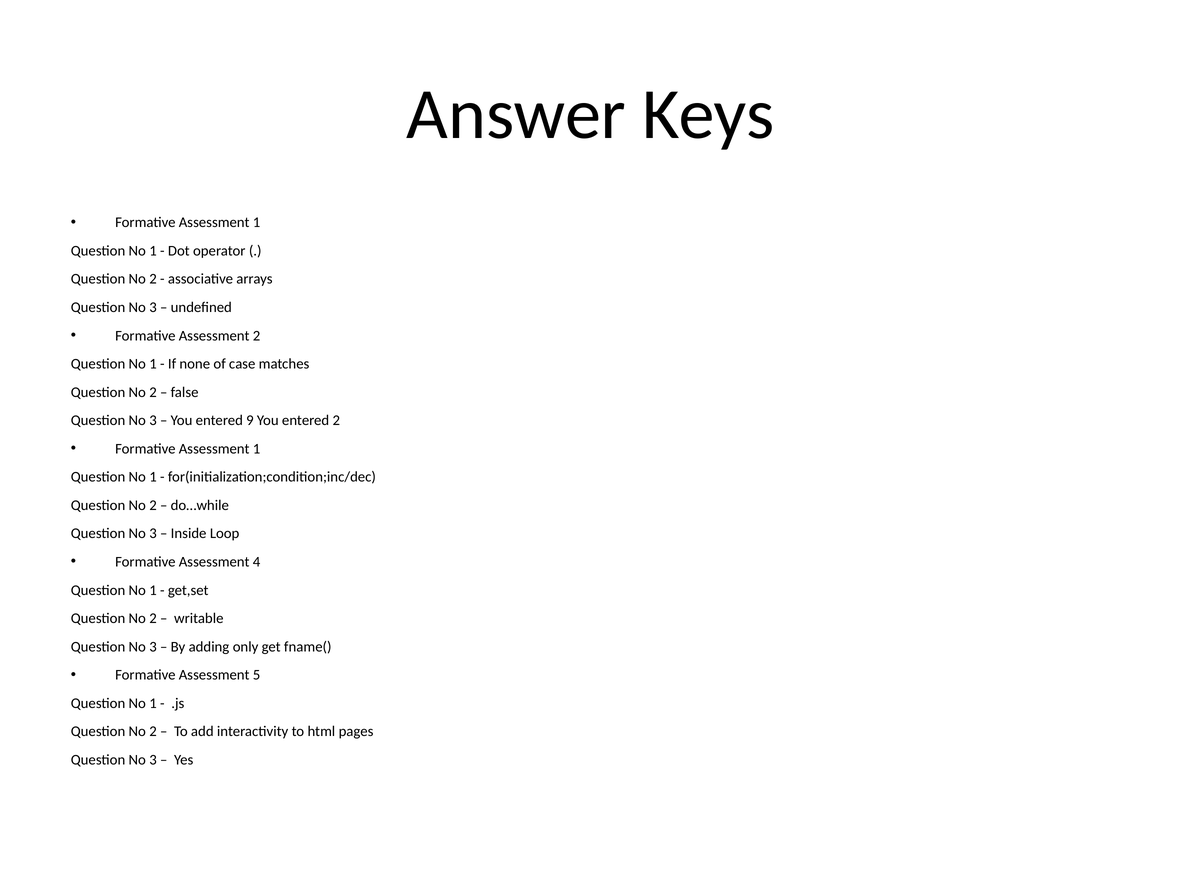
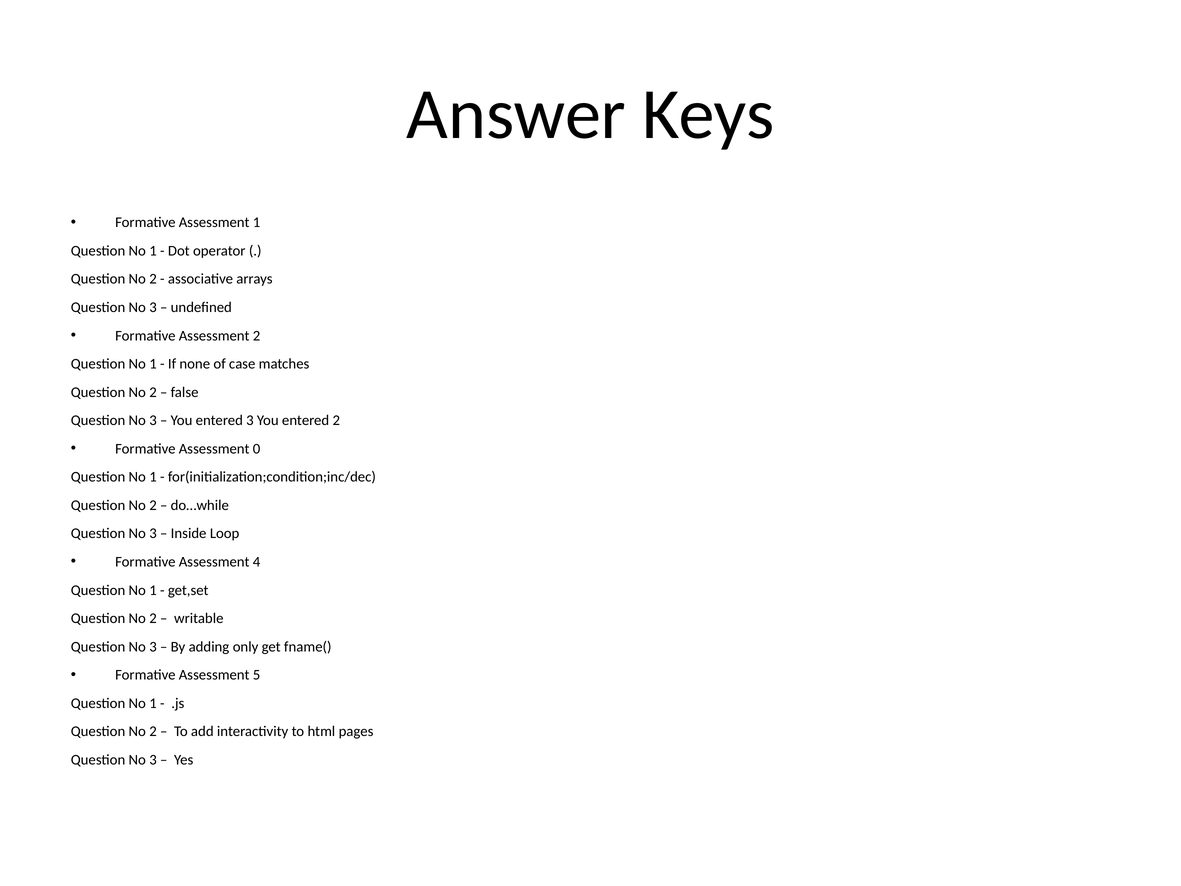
entered 9: 9 -> 3 (250, 420)
1: 1 -> 0 (257, 449)
